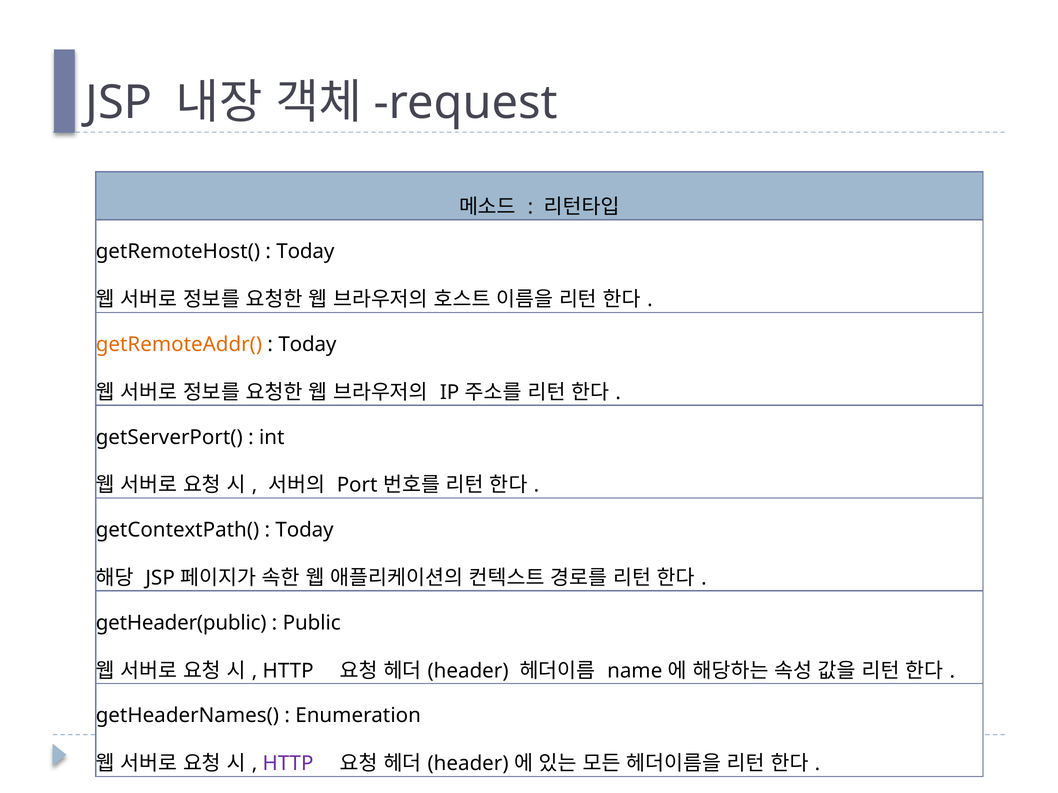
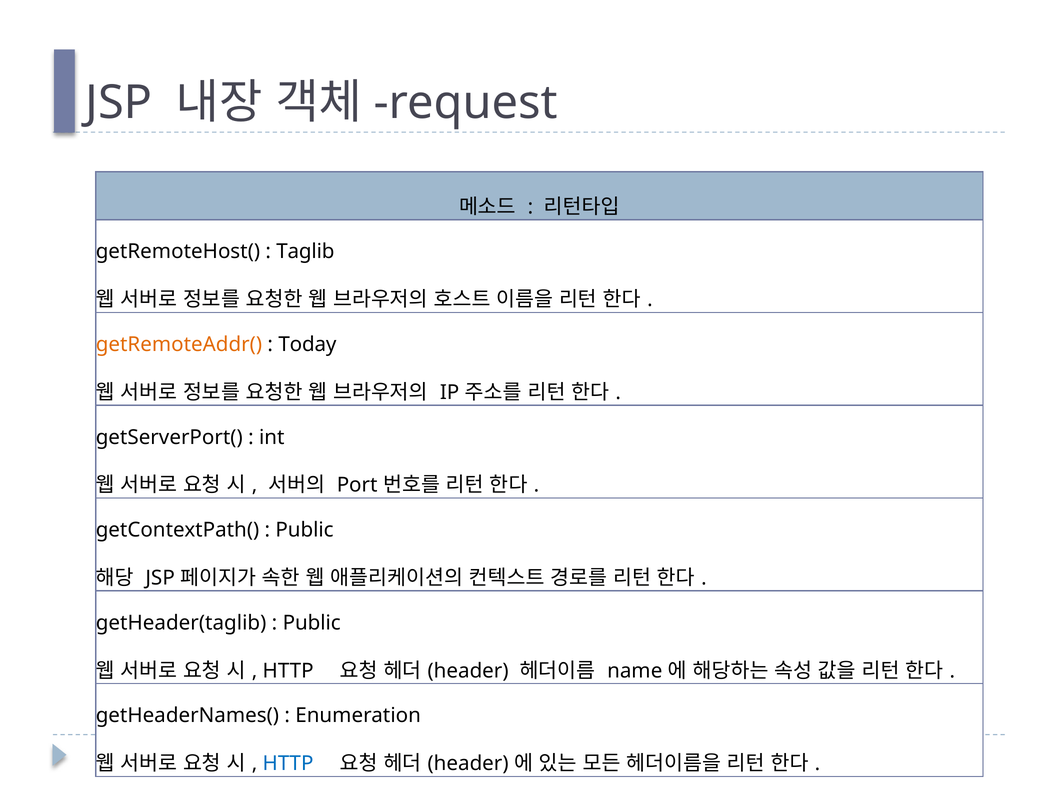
Today: Today -> Taglib (305, 252)
Today: Today -> Public (304, 530)
getHeader(public: getHeader(public -> getHeader(taglib (181, 623)
HTTP colour: purple -> blue (288, 764)
